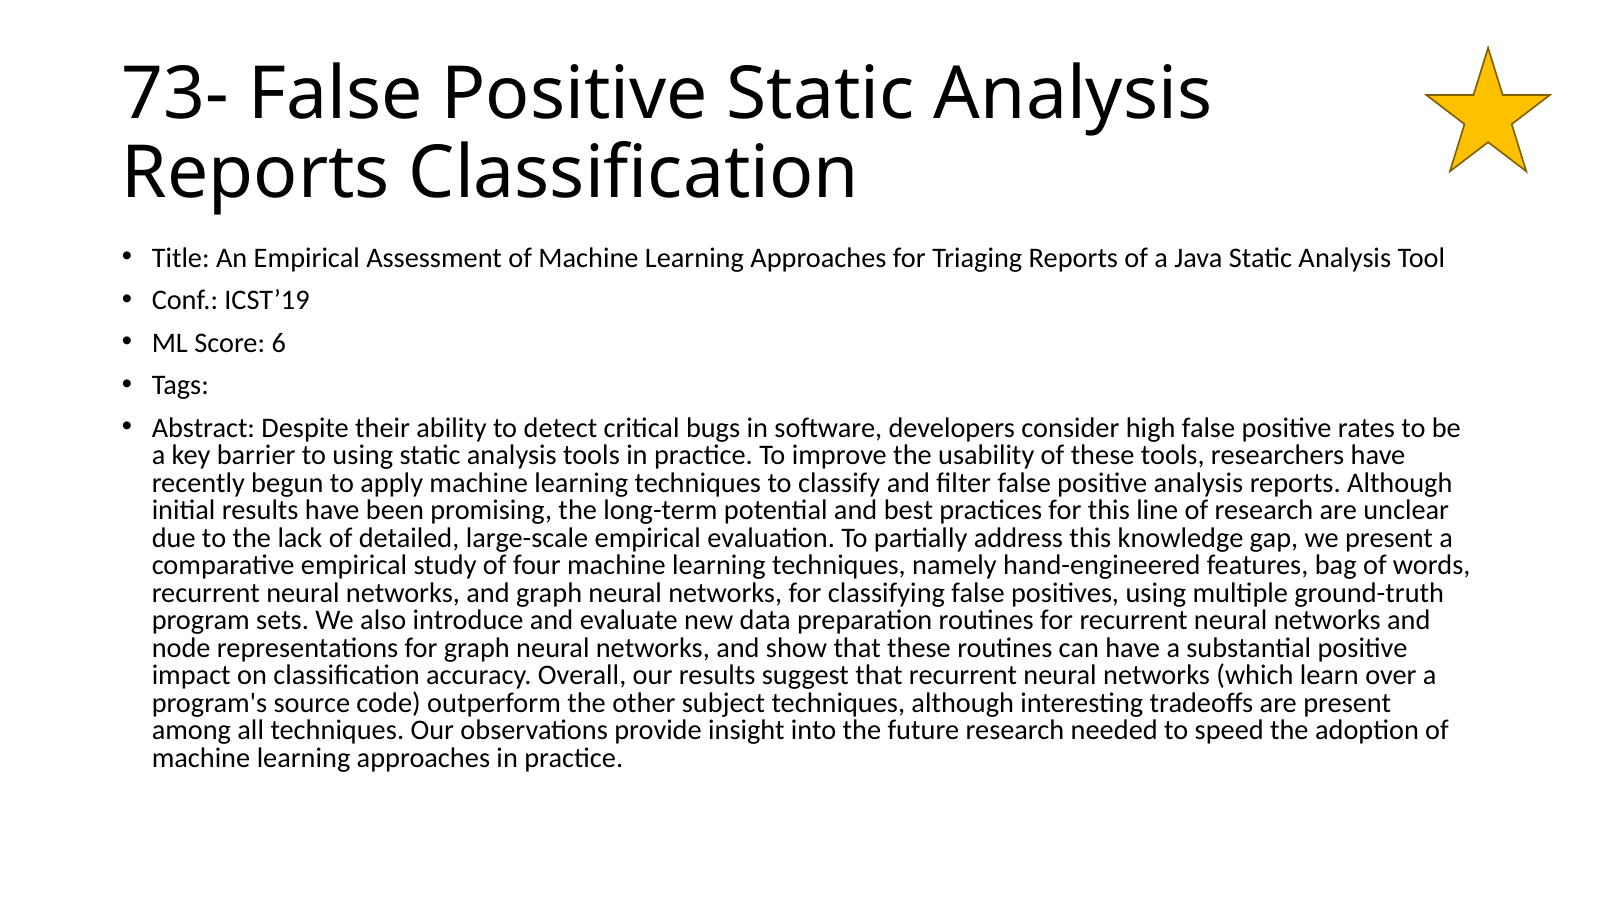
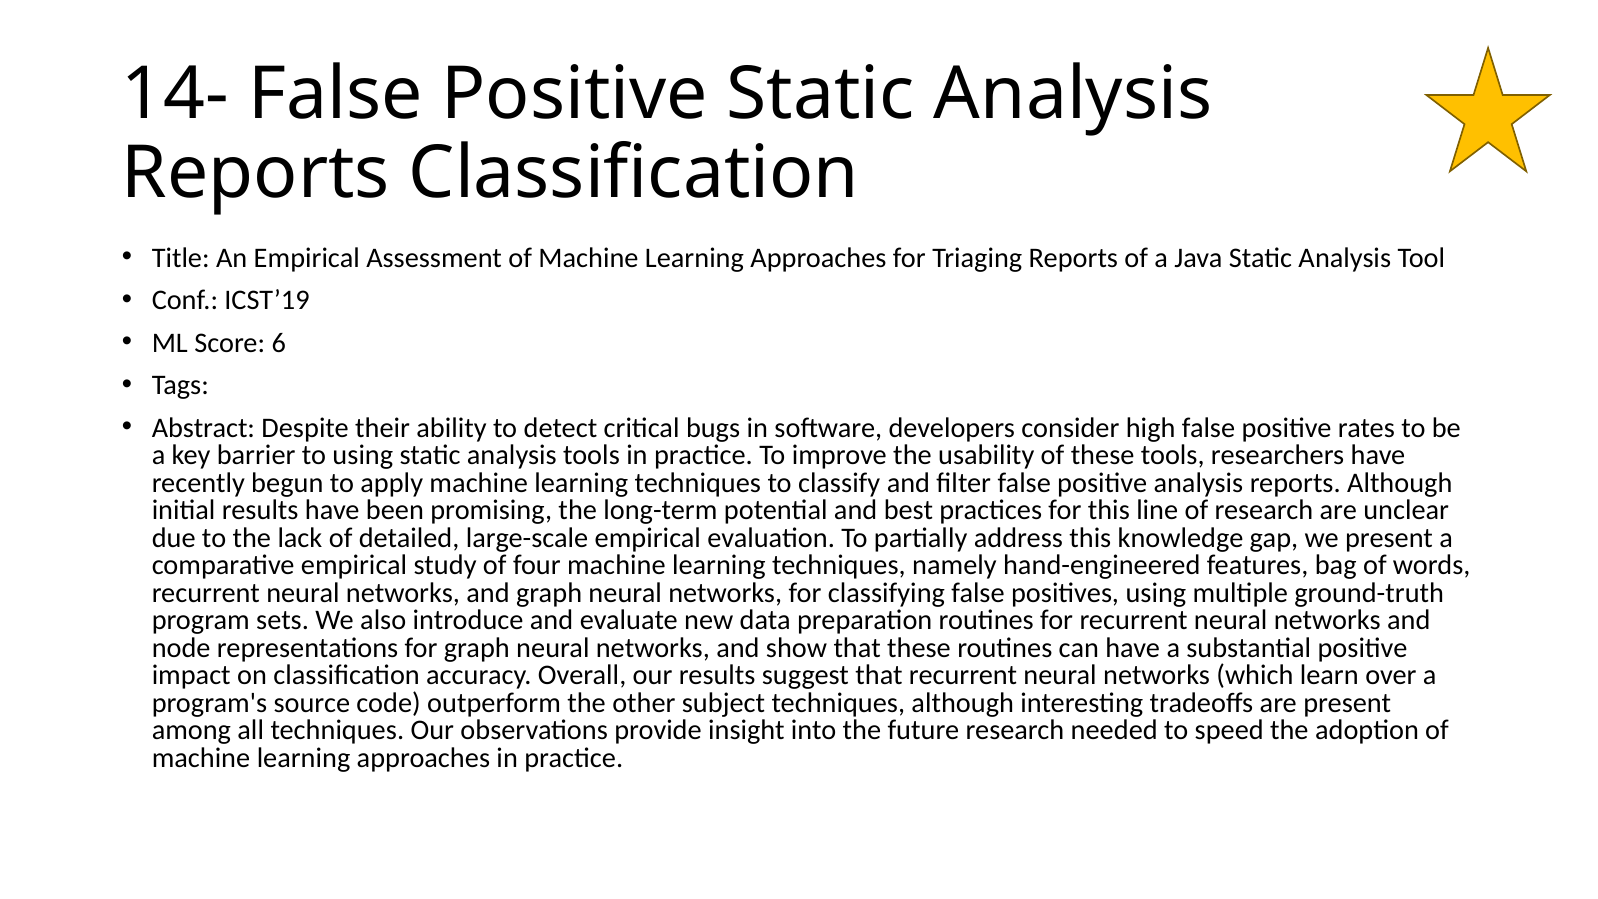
73-: 73- -> 14- (175, 95)
